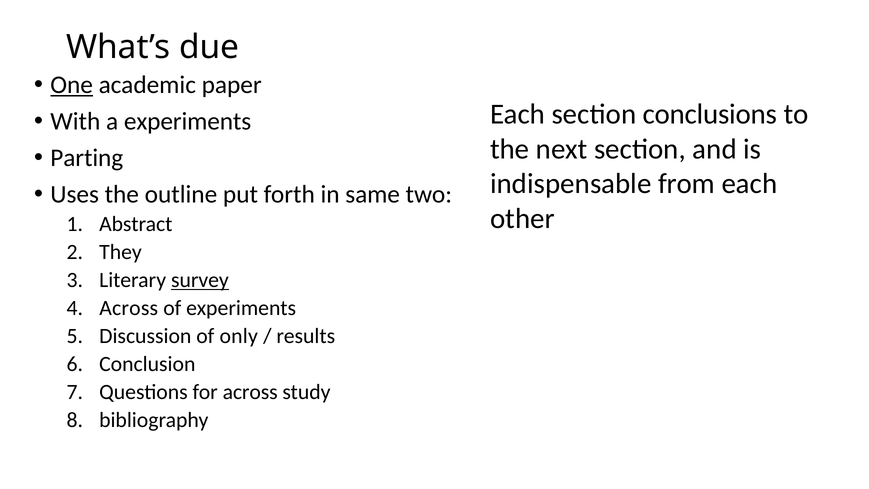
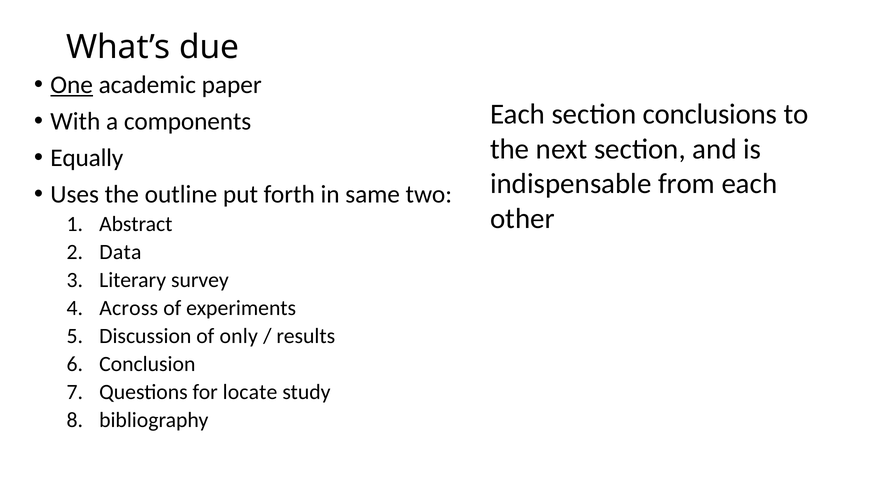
a experiments: experiments -> components (188, 121)
Parting: Parting -> Equally (87, 158)
They: They -> Data (120, 252)
survey underline: present -> none (200, 280)
for across: across -> locate (250, 392)
